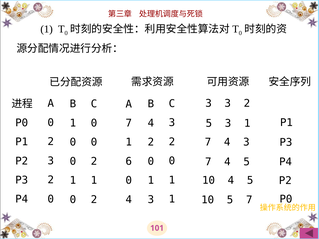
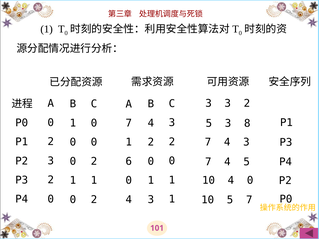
3 1: 1 -> 8 (247, 124)
10 4 5: 5 -> 0 (250, 181)
